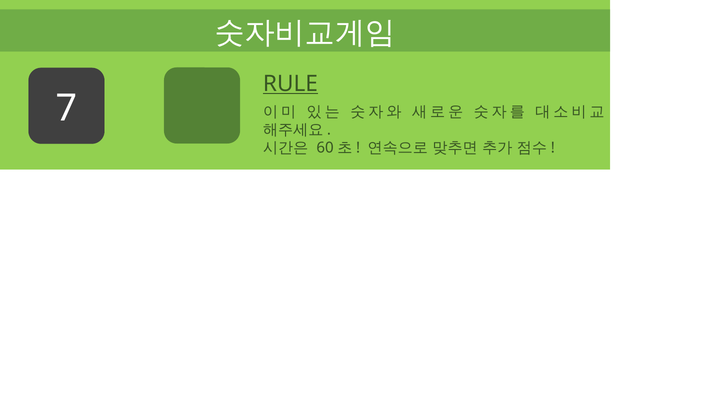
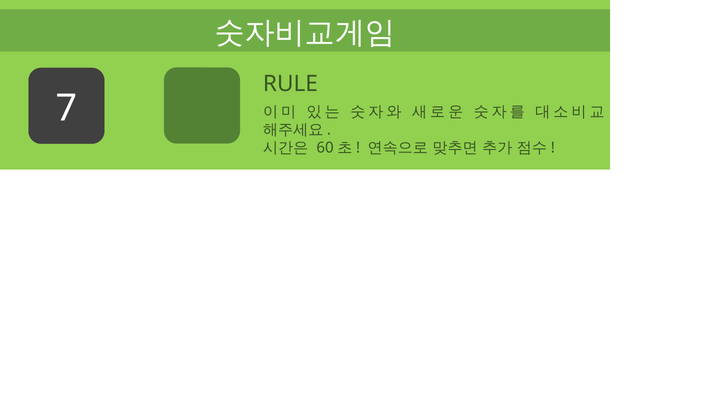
RULE underline: present -> none (290, 84)
